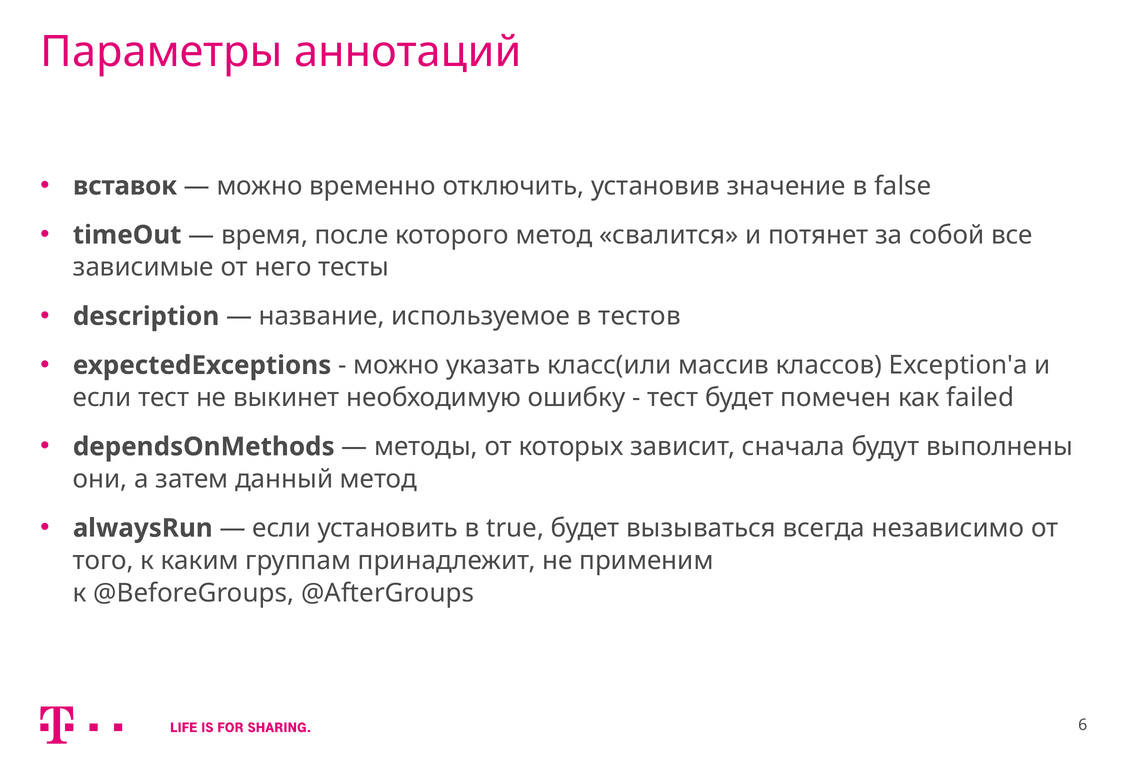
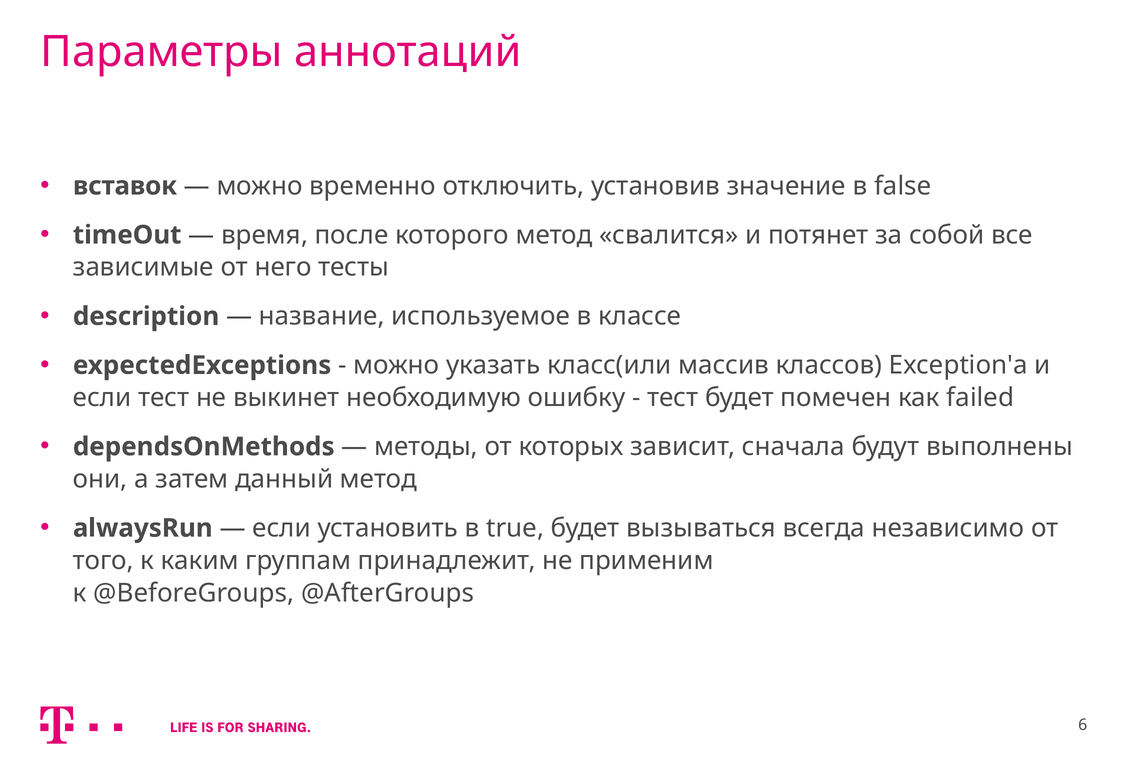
тестов: тестов -> классе (640, 316)
